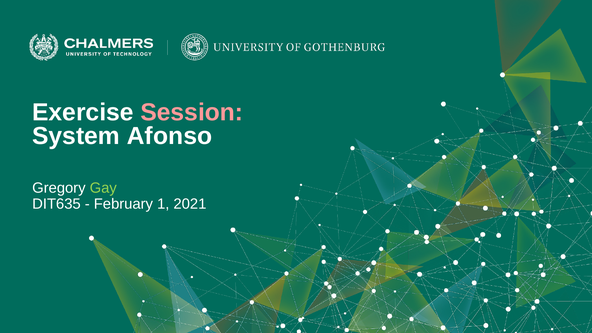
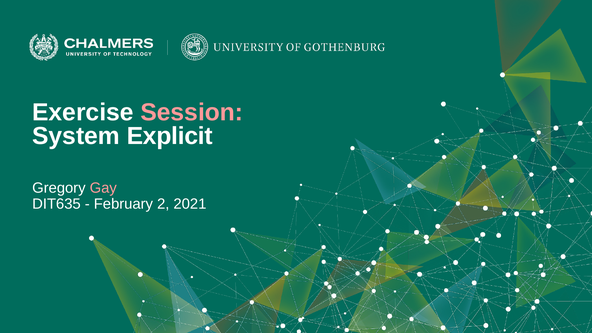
Afonso: Afonso -> Explicit (170, 136)
Gay colour: light green -> pink (103, 188)
1: 1 -> 2 (163, 204)
